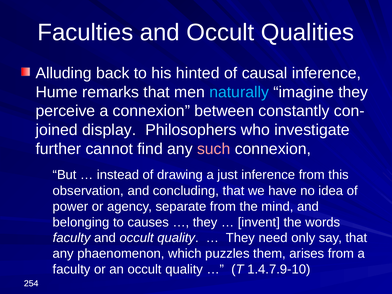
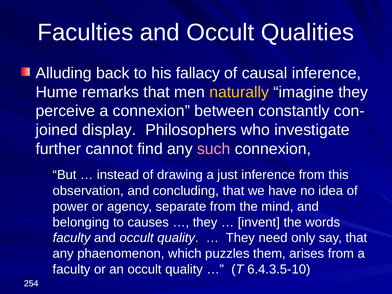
hinted: hinted -> fallacy (198, 73)
naturally colour: light blue -> yellow (239, 92)
1.4.7.9-10: 1.4.7.9-10 -> 6.4.3.5-10 (279, 269)
